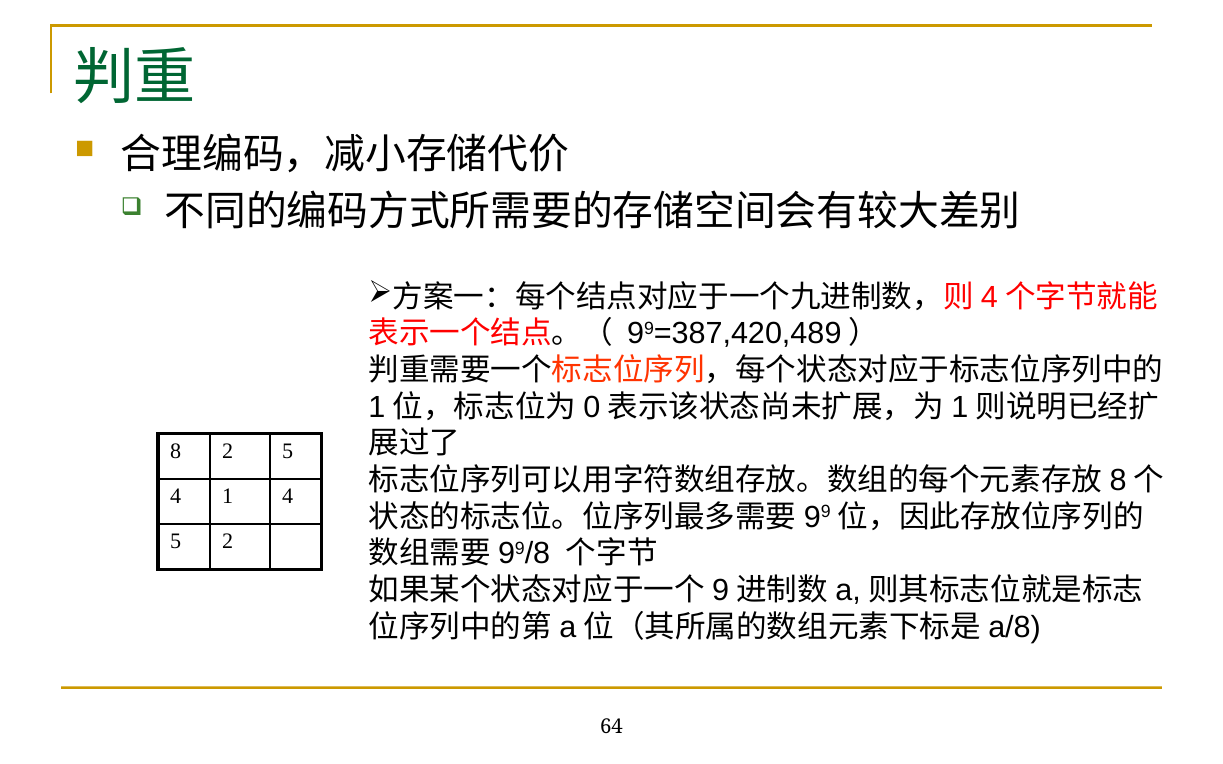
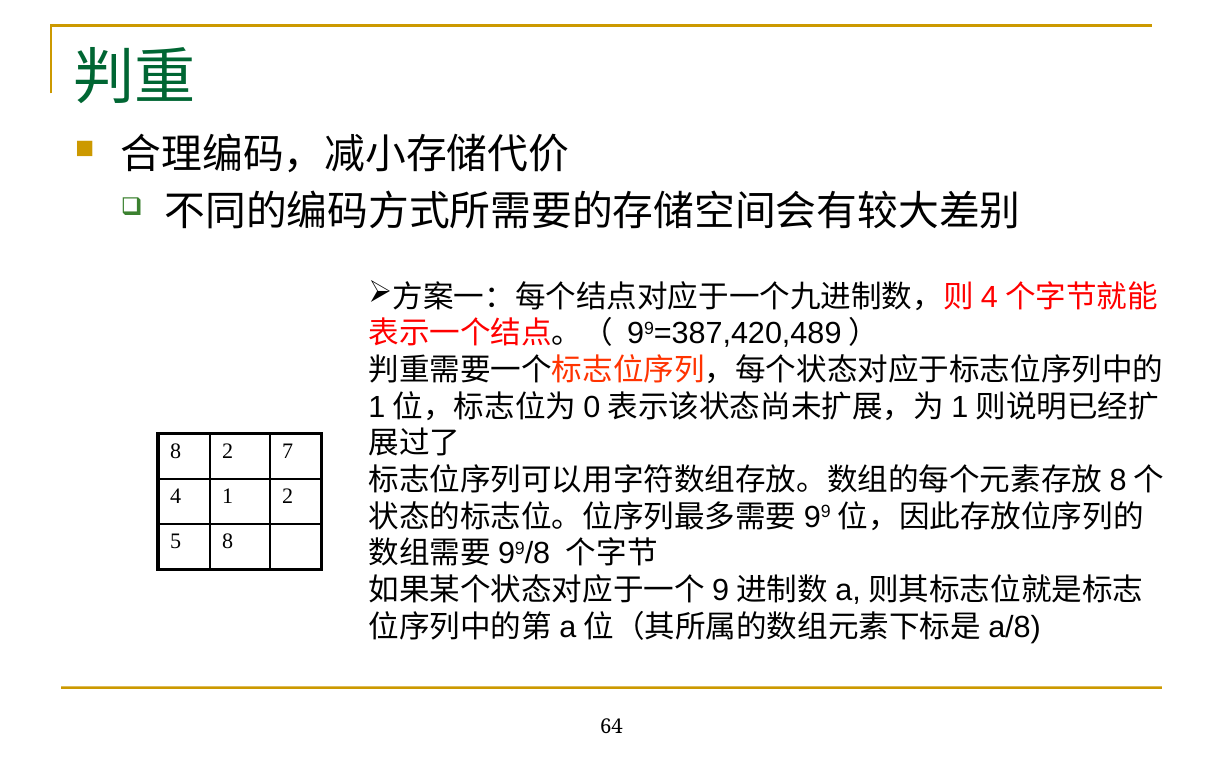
2 5: 5 -> 7 (288, 451)
1 4: 4 -> 2 (288, 496)
5 2: 2 -> 8 (228, 542)
